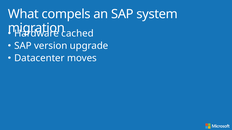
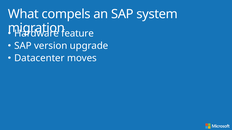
cached: cached -> feature (78, 34)
